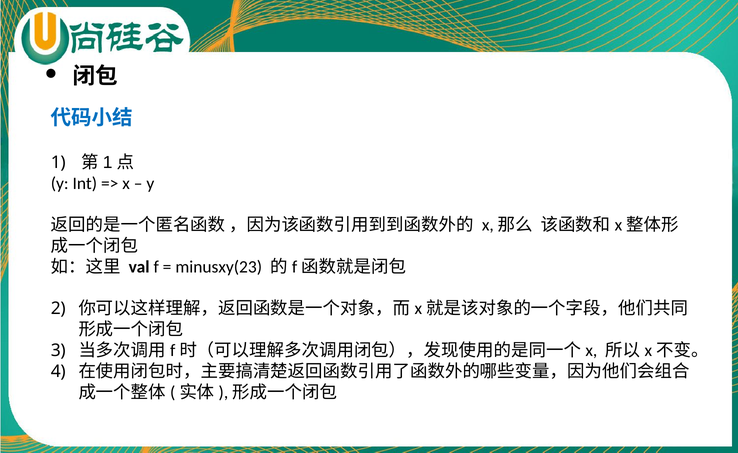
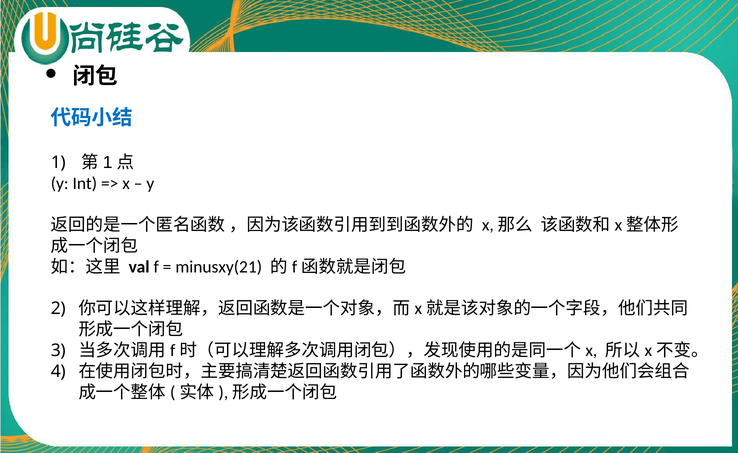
minusxy(23: minusxy(23 -> minusxy(21 (219, 267)
